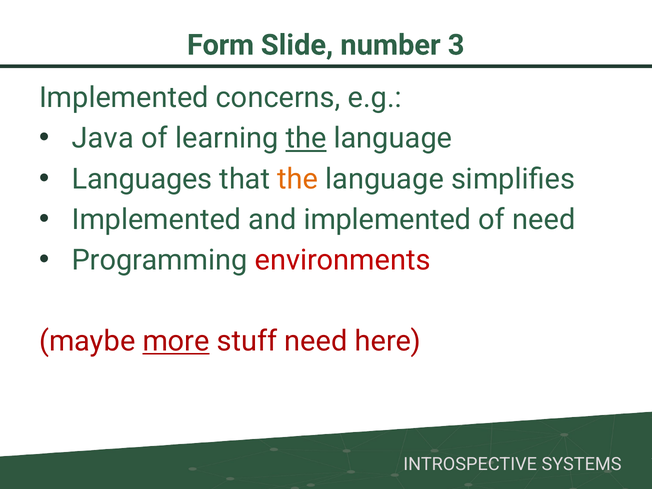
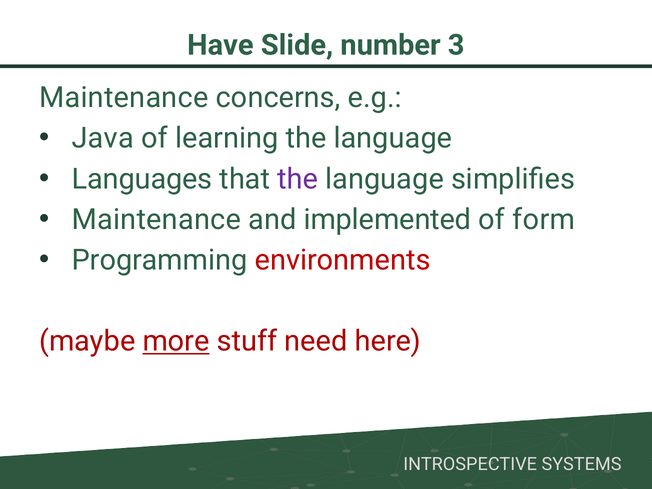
Form: Form -> Have (220, 45)
Implemented: Implemented -> Maintenance (124, 98)
the underline: present -> none (306, 138)
the colour: orange -> purple (298, 179)
Implemented: Implemented -> Maintenance (156, 220)
of need: need -> form (544, 220)
